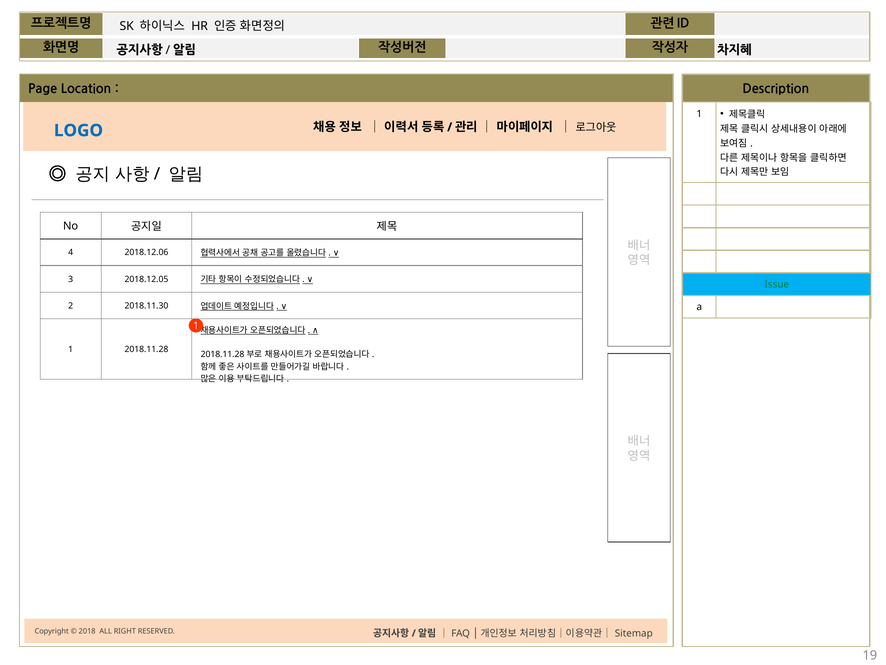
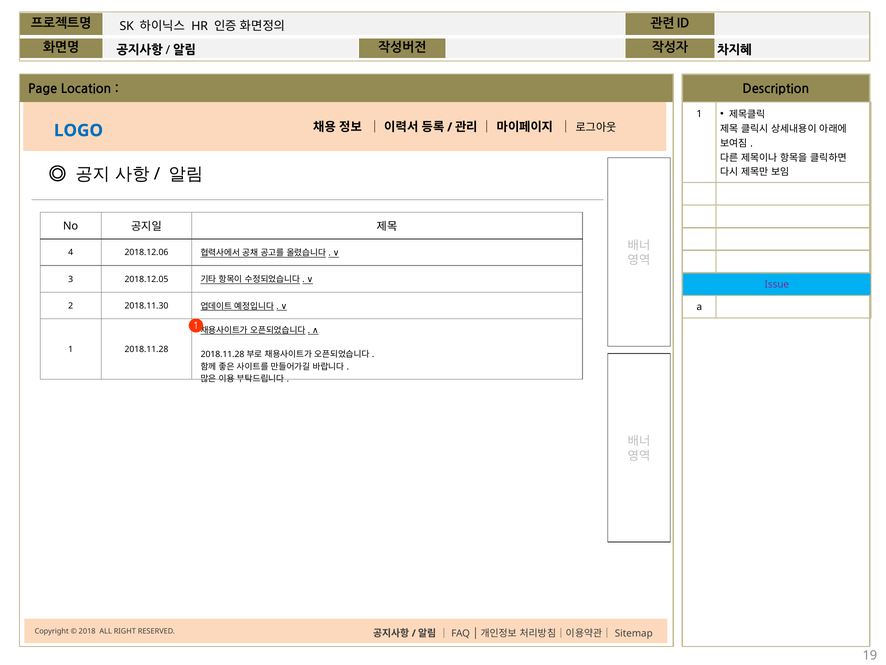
Issue colour: green -> purple (777, 284)
